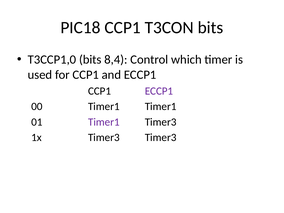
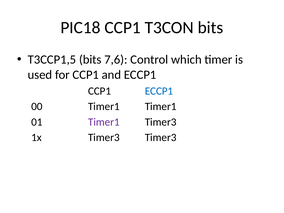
T3CCP1,0: T3CCP1,0 -> T3CCP1,5 (52, 60)
8,4: 8,4 -> 7,6 (116, 60)
ECCP1 colour: purple -> blue (159, 91)
